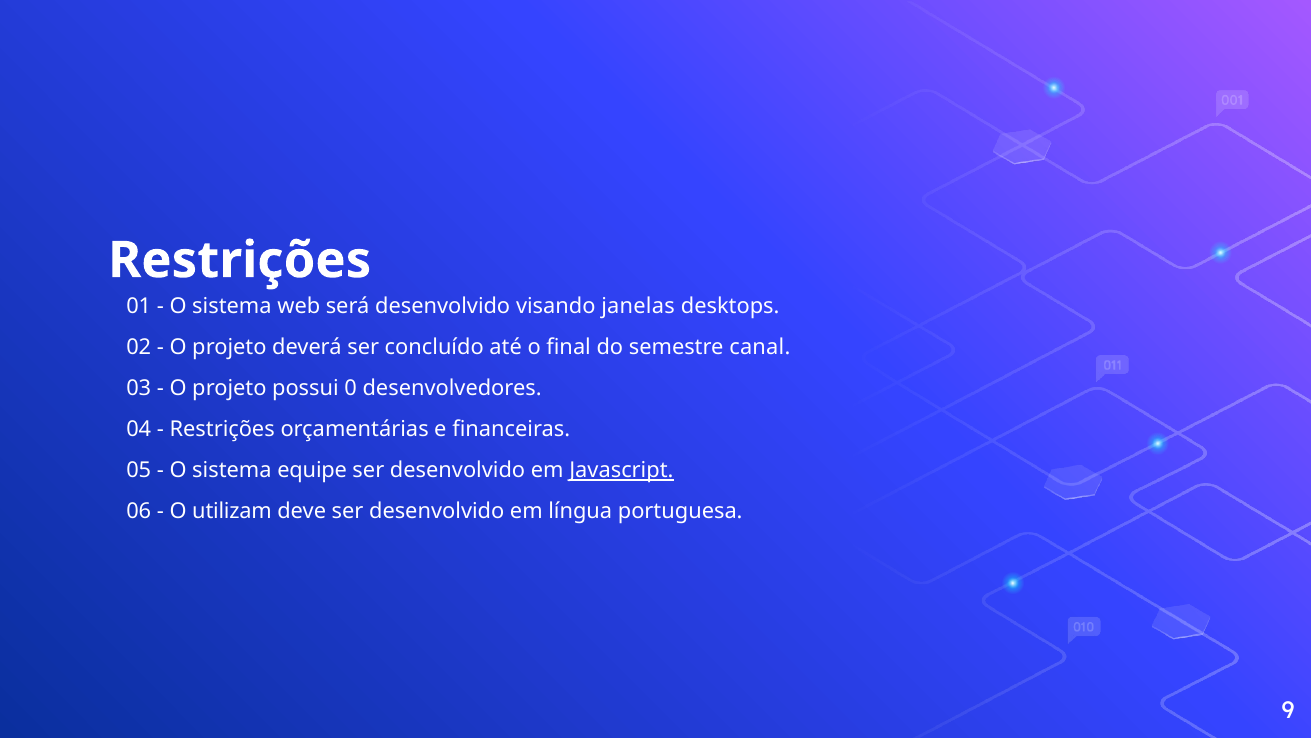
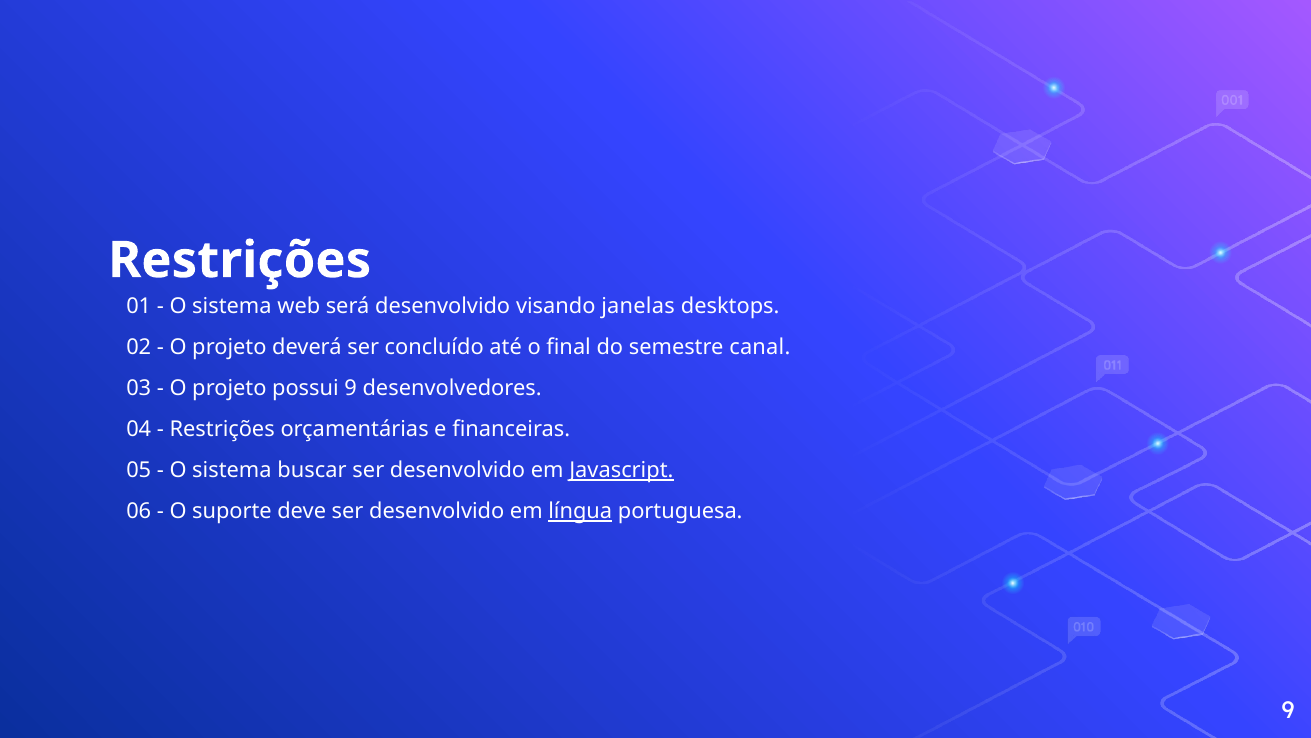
possui 0: 0 -> 9 (351, 388)
equipe: equipe -> buscar (312, 470)
utilizam: utilizam -> suporte (232, 511)
língua underline: none -> present (580, 511)
